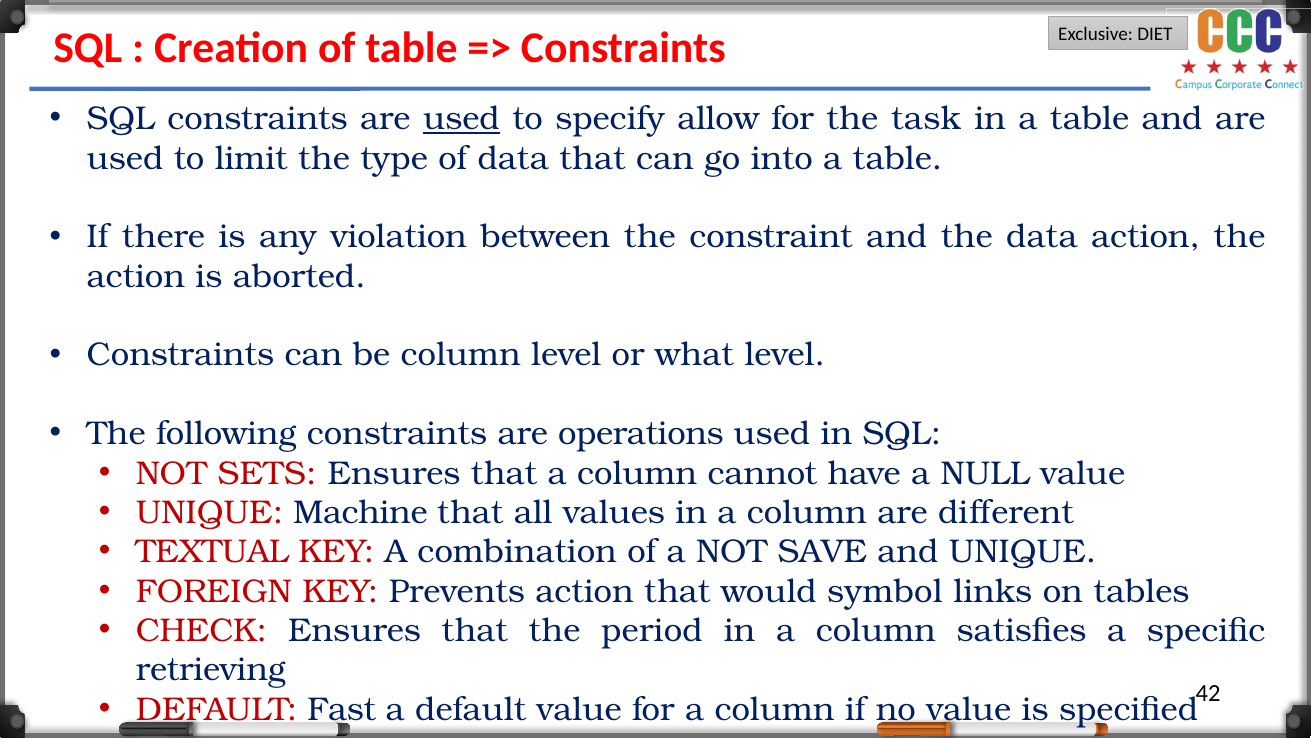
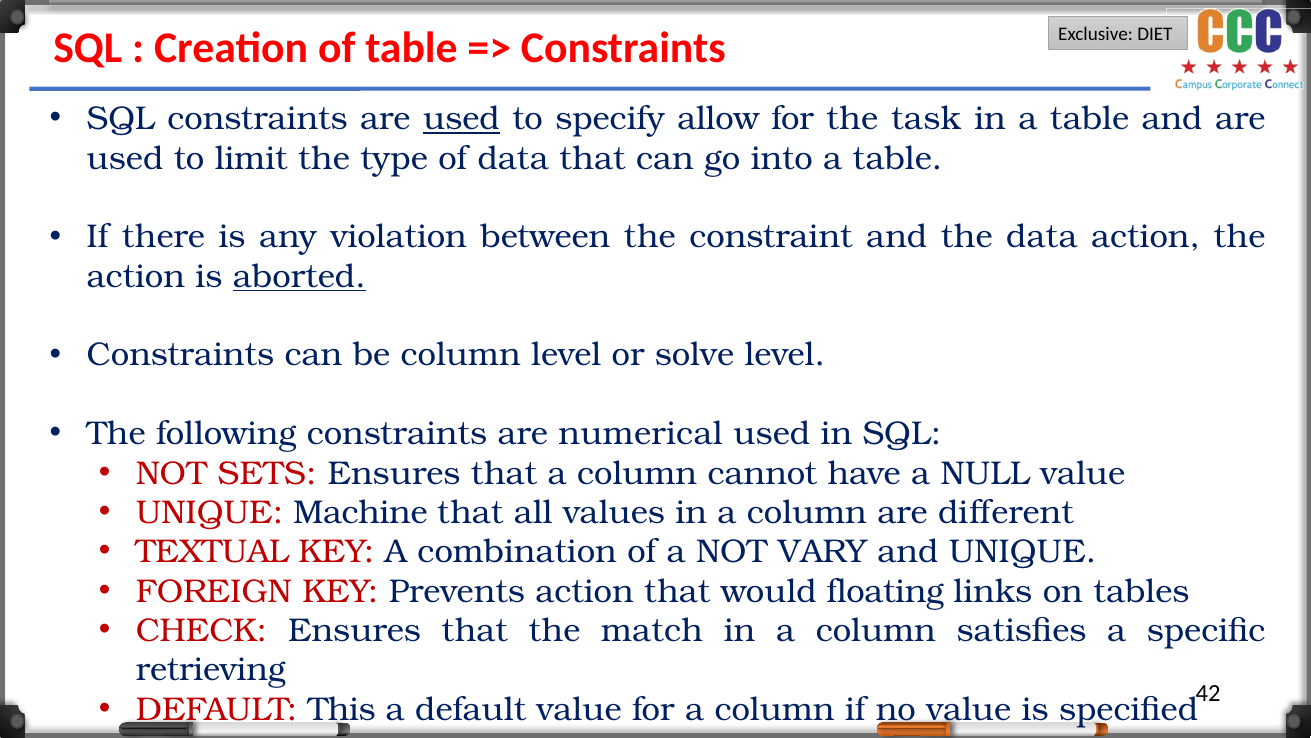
aborted underline: none -> present (299, 276)
what: what -> solve (695, 355)
operations: operations -> numerical (641, 433)
SAVE: SAVE -> VARY (822, 551)
symbol: symbol -> floating (885, 591)
period: period -> match (652, 630)
Fast: Fast -> This (342, 709)
